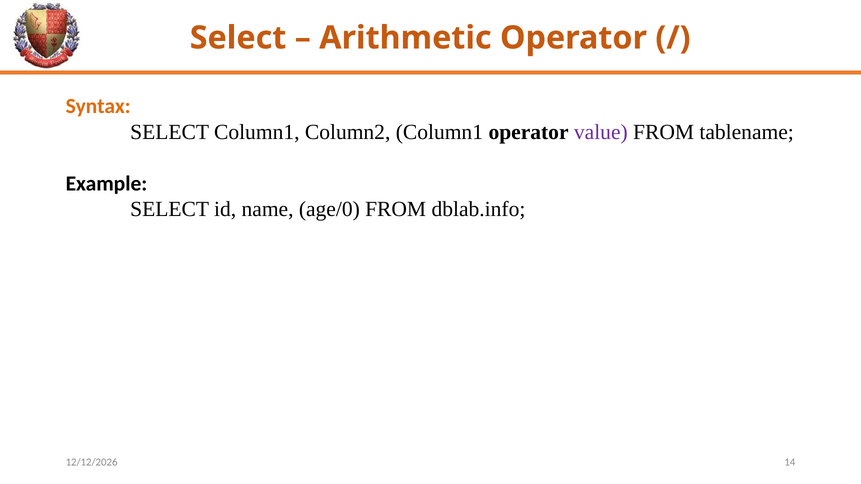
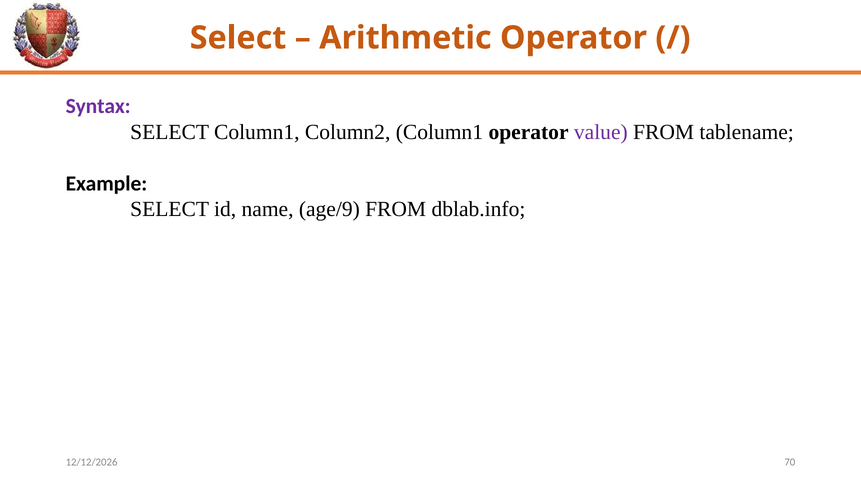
Syntax colour: orange -> purple (98, 106)
age/0: age/0 -> age/9 (329, 209)
14: 14 -> 70 (790, 462)
